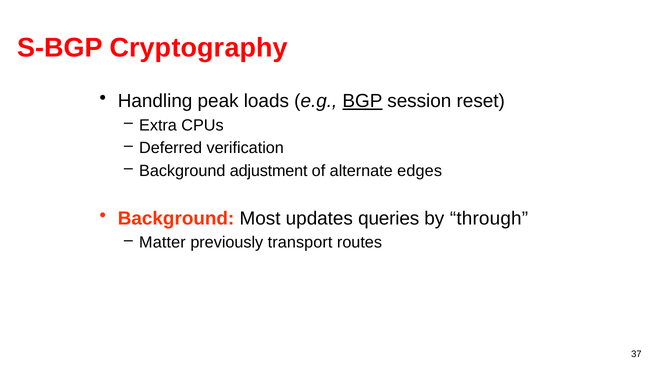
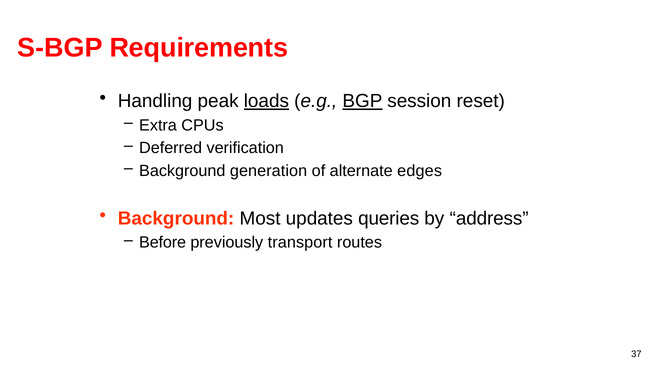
Cryptography: Cryptography -> Requirements (199, 48)
loads underline: none -> present (266, 101)
adjustment: adjustment -> generation (269, 170)
through: through -> address (489, 218)
Matter: Matter -> Before (163, 242)
